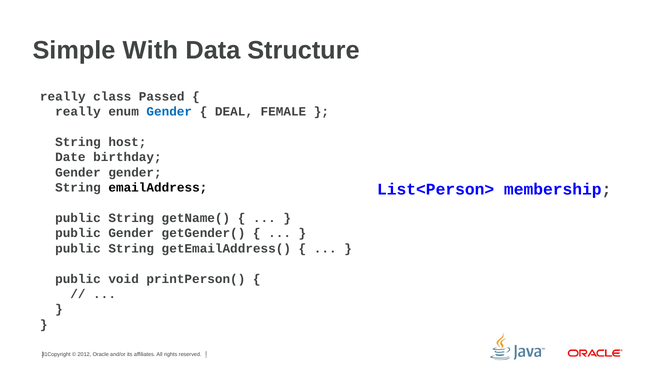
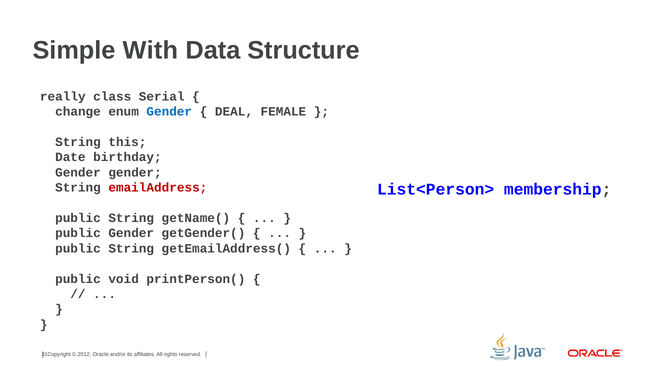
Passed: Passed -> Serial (162, 97)
really: really -> change (78, 112)
host: host -> this (127, 142)
emailAddress colour: black -> red (158, 188)
